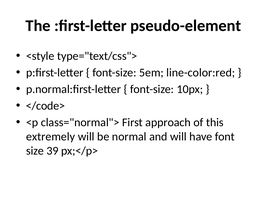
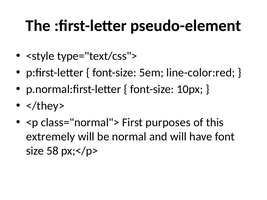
</code>: </code> -> </they> (45, 106)
approach: approach -> purposes (168, 122)
39: 39 -> 58 (52, 151)
